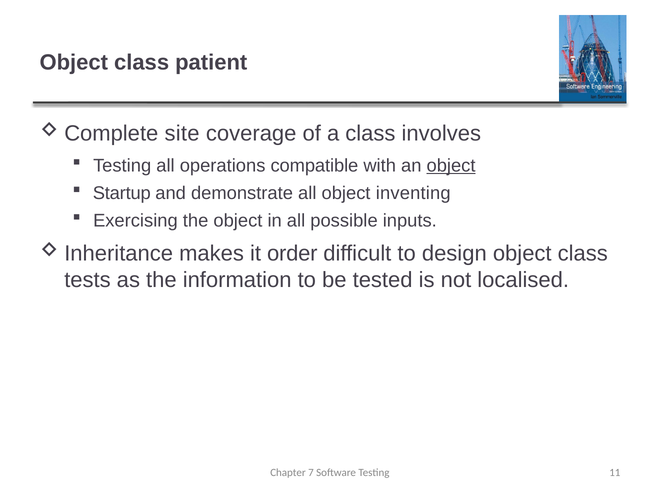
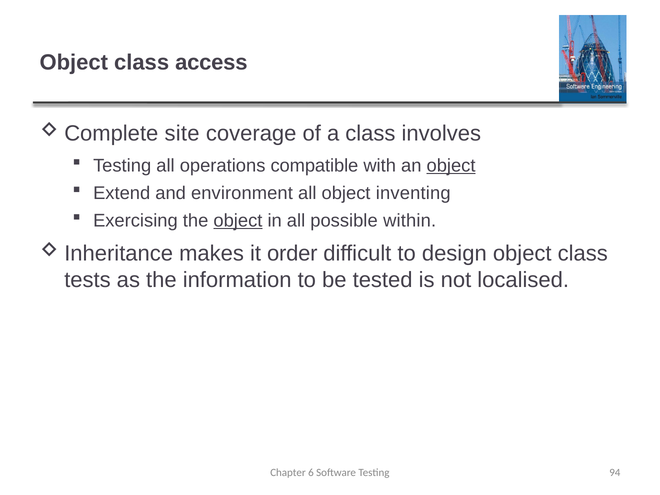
patient: patient -> access (211, 63)
Startup: Startup -> Extend (122, 193)
demonstrate: demonstrate -> environment (242, 193)
object underline: none -> present (238, 221)
inputs: inputs -> within (410, 221)
7: 7 -> 6 (311, 473)
11: 11 -> 94 (615, 473)
